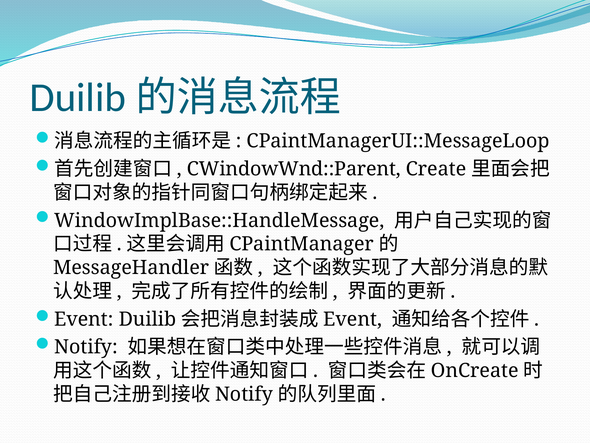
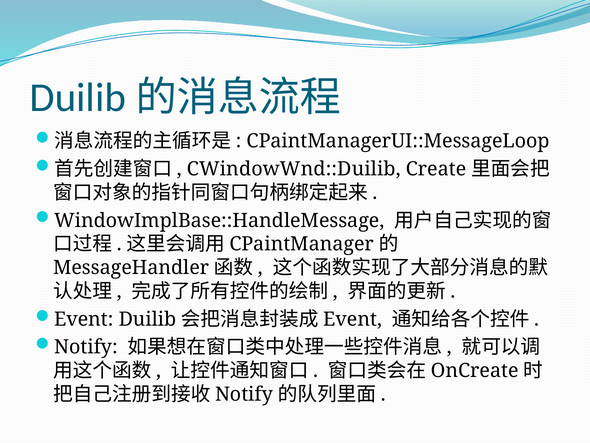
CWindowWnd::Parent: CWindowWnd::Parent -> CWindowWnd::Duilib (294, 169)
